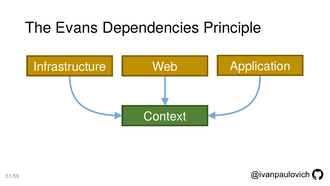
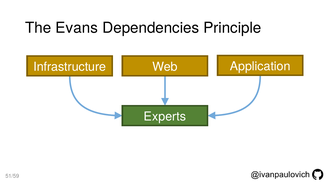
Context: Context -> Experts (165, 116)
